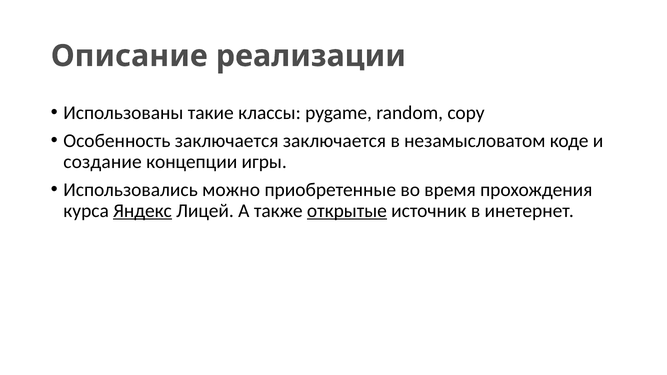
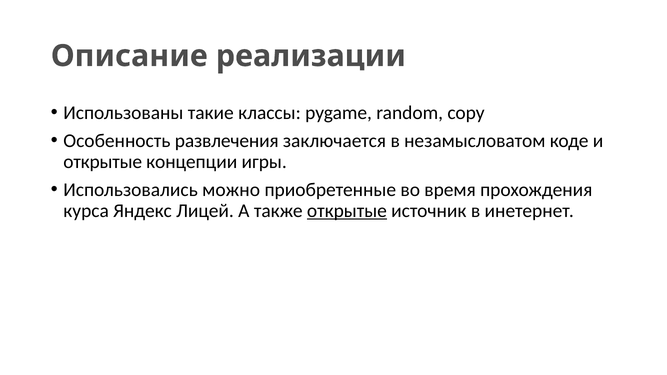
Особенность заключается: заключается -> развлечения (227, 141)
создание: создание -> открытые (103, 162)
Яндекс underline: present -> none (143, 211)
